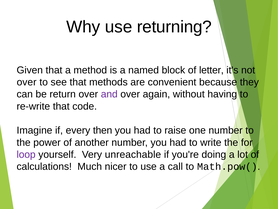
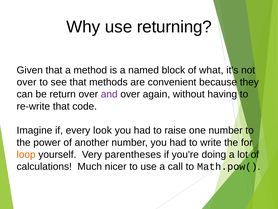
letter: letter -> what (211, 70)
then: then -> look (102, 130)
loop colour: purple -> orange (26, 154)
unreachable: unreachable -> parentheses (133, 154)
